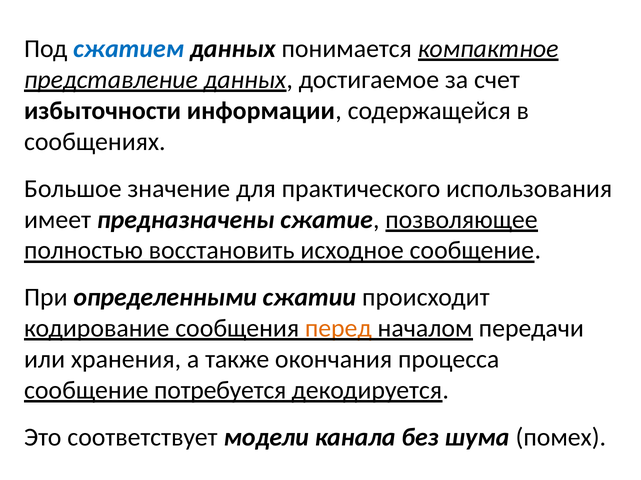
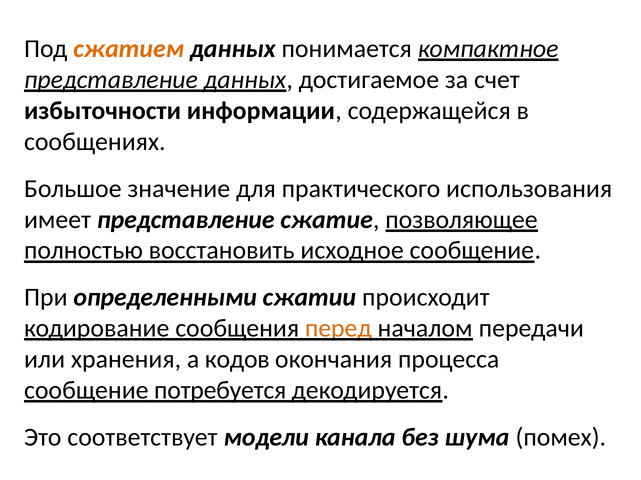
сжатием colour: blue -> orange (129, 49)
имеет предназначены: предназначены -> представление (186, 220)
также: также -> кодов (237, 360)
